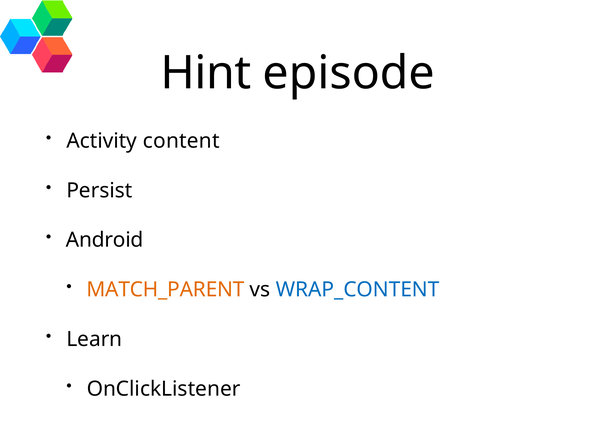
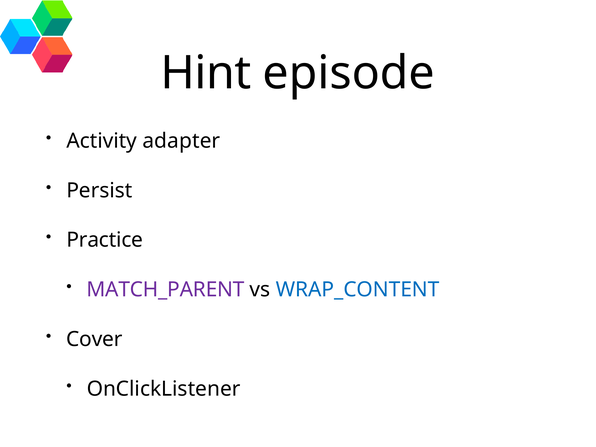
content: content -> adapter (181, 141)
Android: Android -> Practice (105, 240)
MATCH_PARENT colour: orange -> purple (166, 290)
Learn: Learn -> Cover (94, 339)
